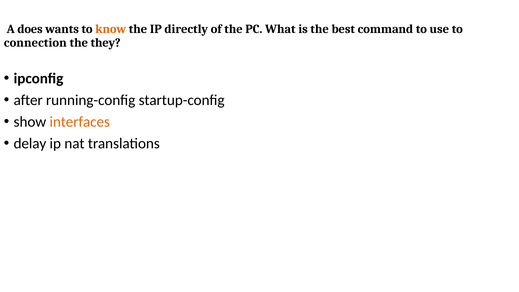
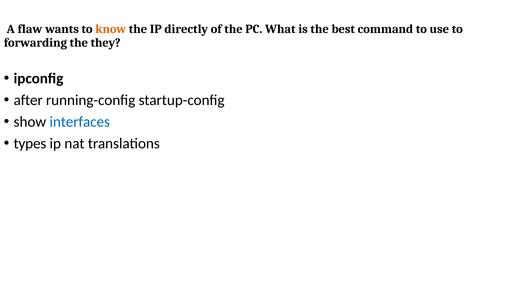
does: does -> flaw (30, 29)
connection: connection -> forwarding (35, 43)
interfaces colour: orange -> blue (80, 122)
delay: delay -> types (30, 144)
